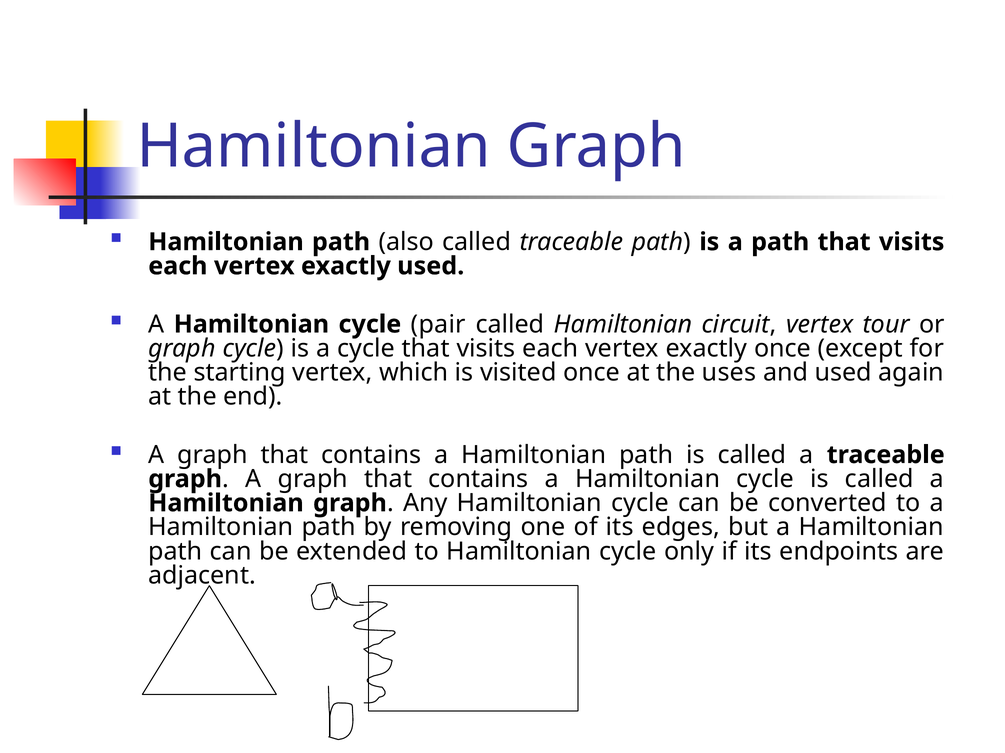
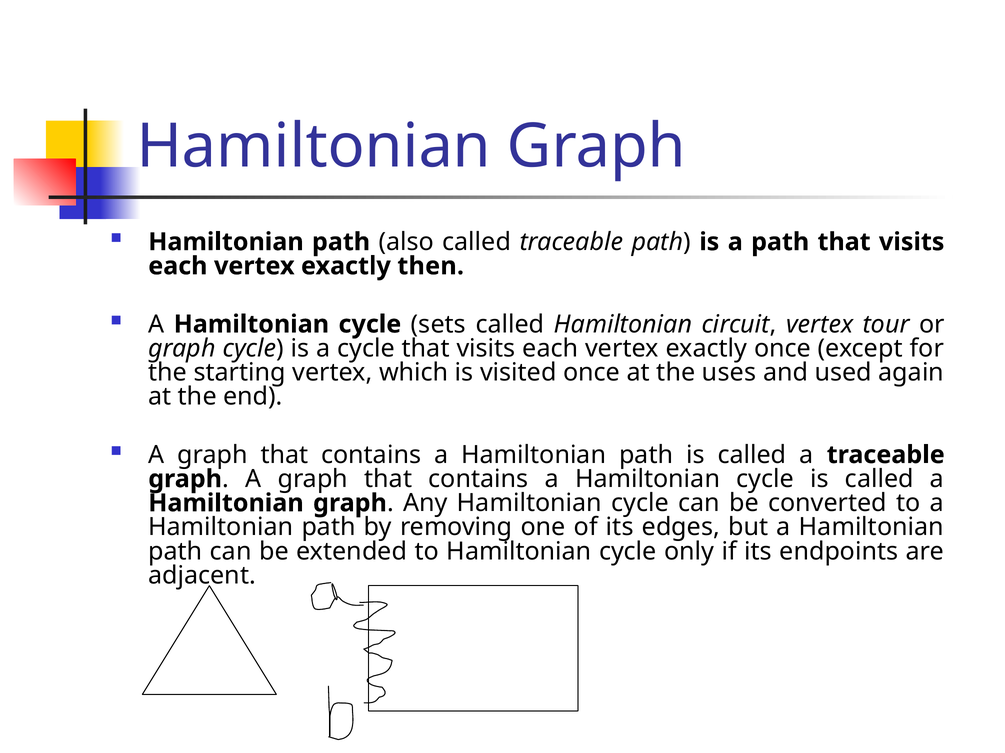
exactly used: used -> then (431, 266)
pair: pair -> sets (438, 325)
